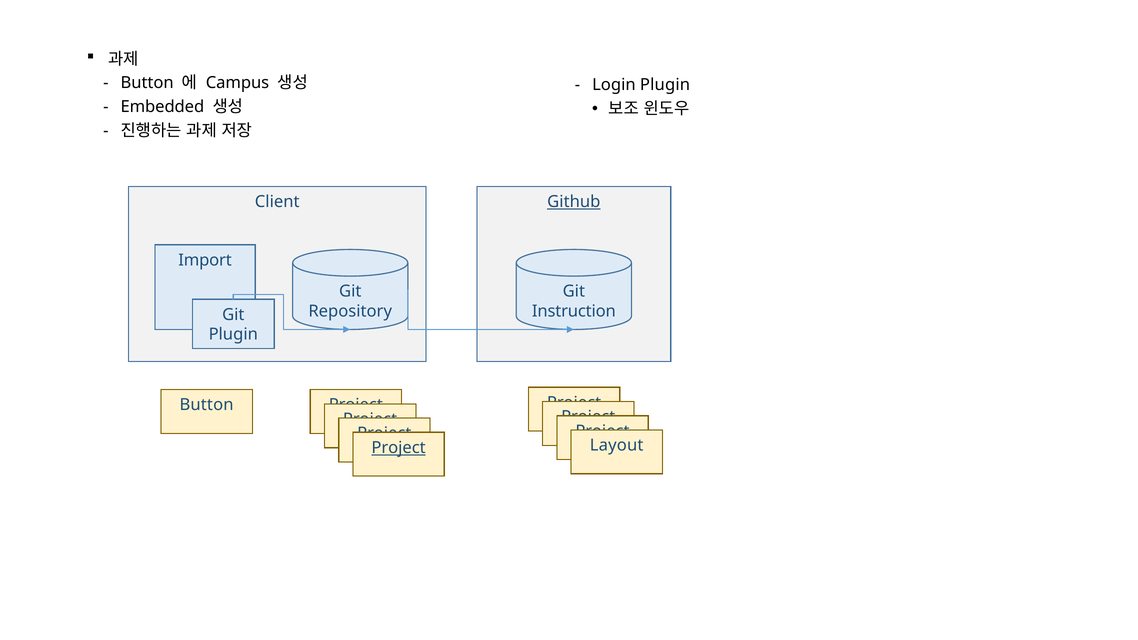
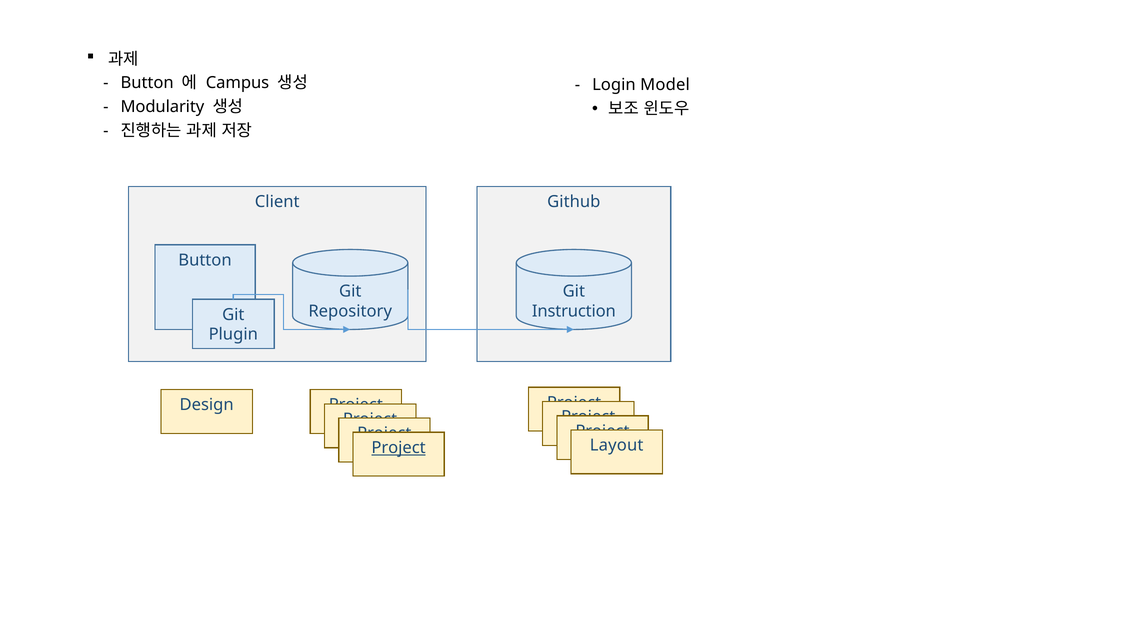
Login Plugin: Plugin -> Model (665, 85)
Embedded: Embedded -> Modularity (162, 107)
Github underline: present -> none (574, 202)
Import: Import -> Button (205, 260)
Button: Button -> Design (207, 405)
